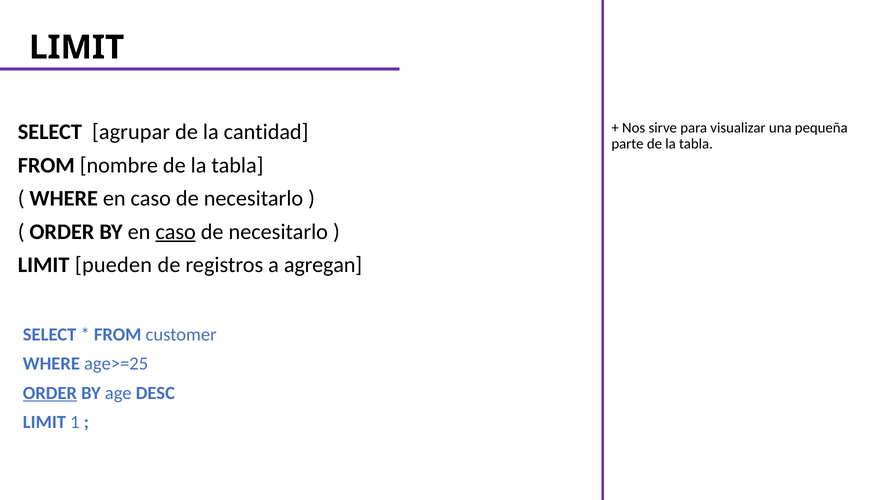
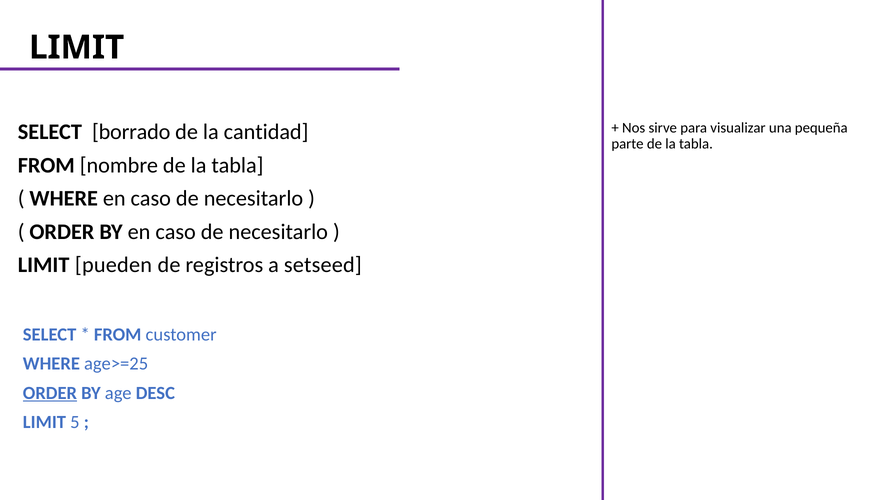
agrupar: agrupar -> borrado (131, 132)
caso underline: present -> none (176, 232)
agregan: agregan -> setseed (323, 265)
1: 1 -> 5 (75, 423)
